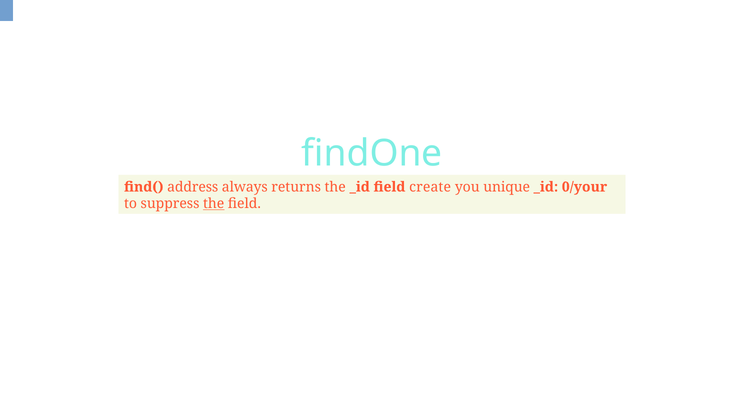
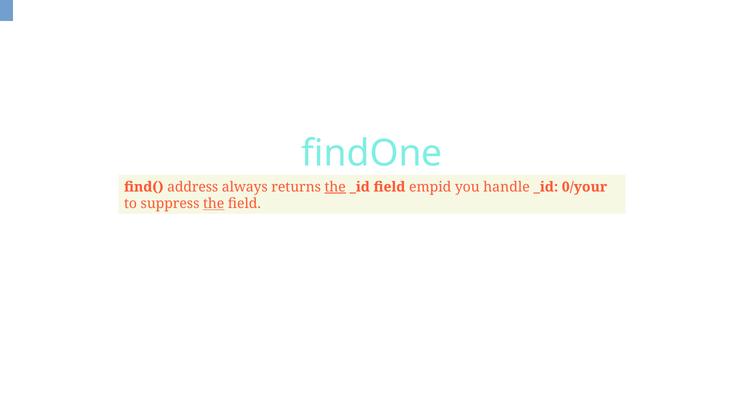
the underline: none -> present (335, 187)
create: create -> empid (430, 187)
unique: unique -> handle (507, 187)
